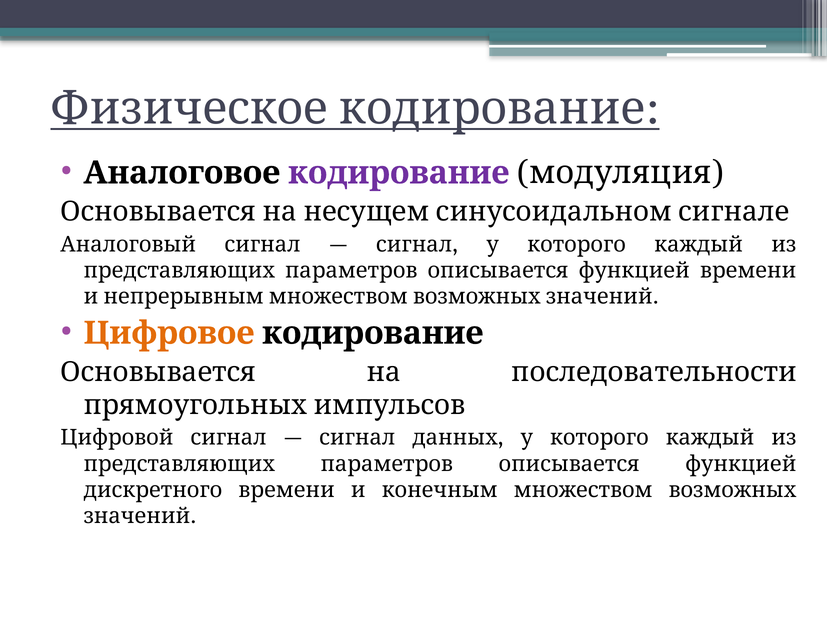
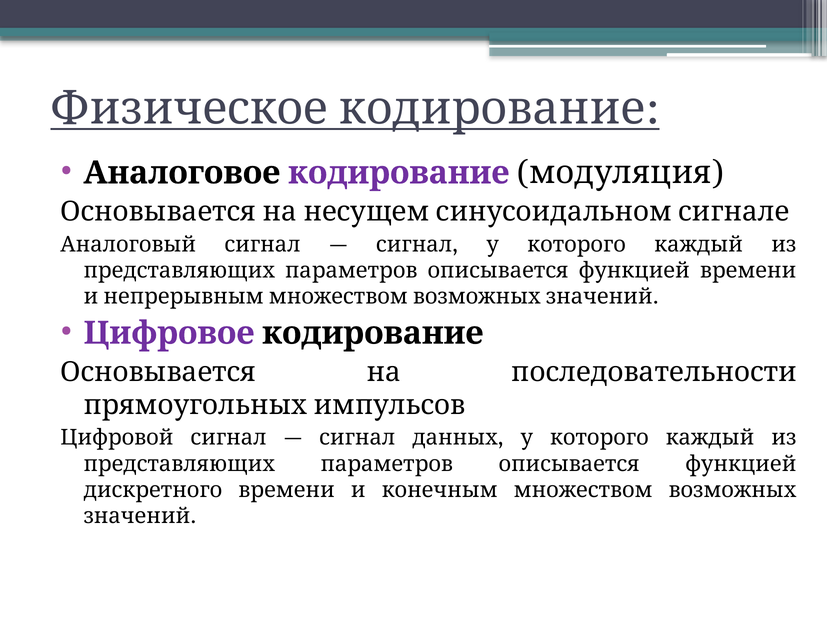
Цифровое colour: orange -> purple (169, 333)
